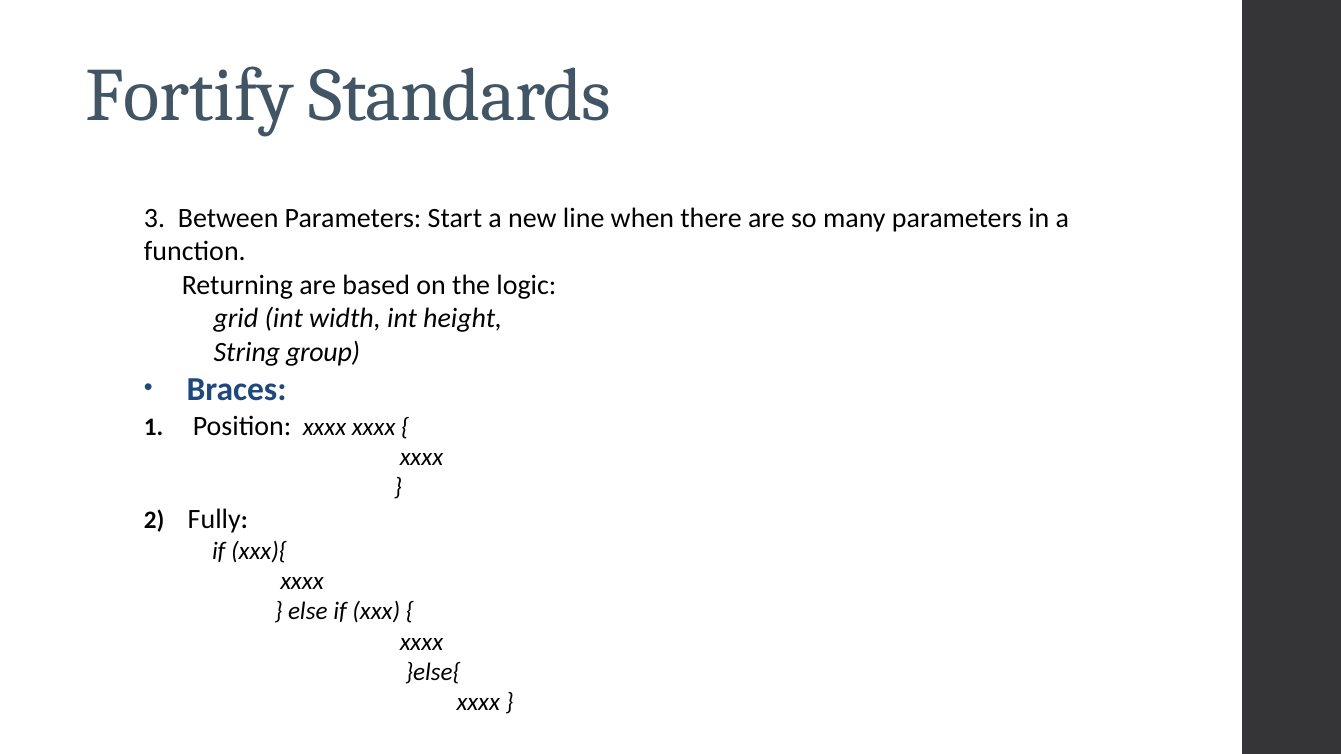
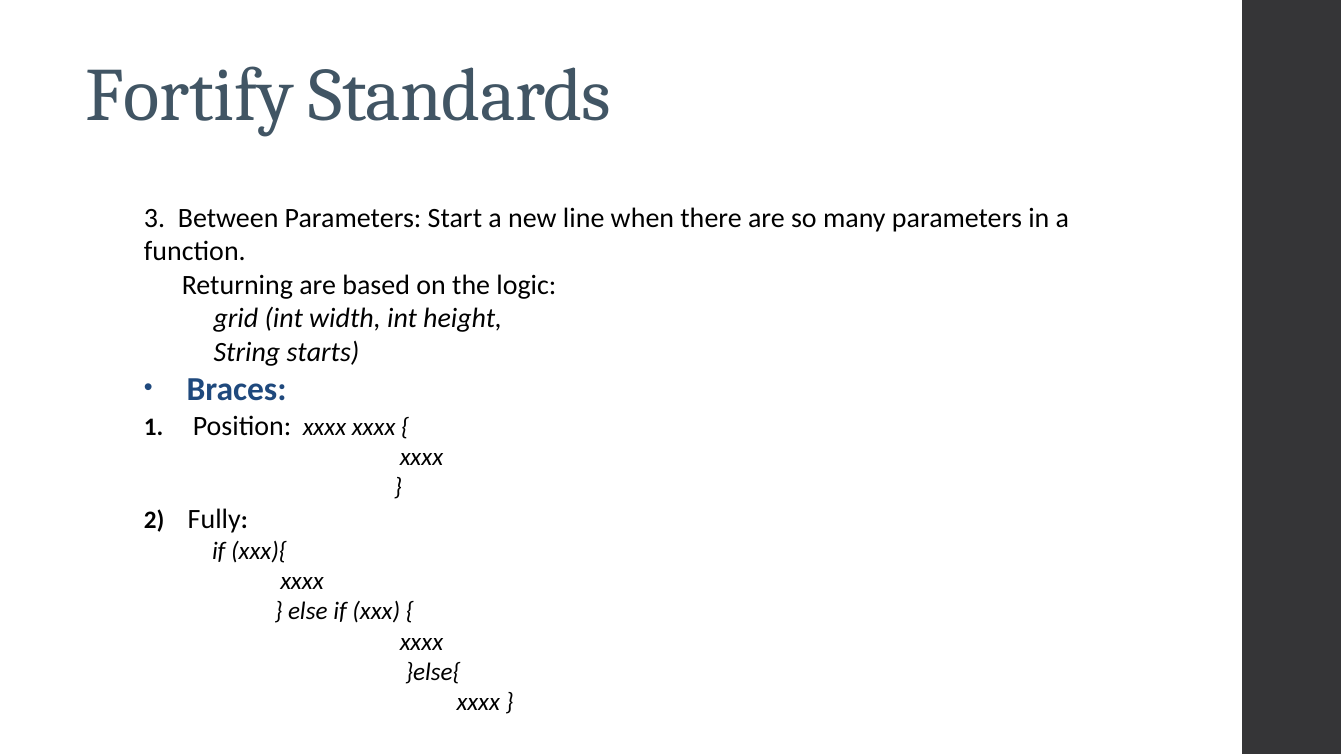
group: group -> starts (323, 352)
